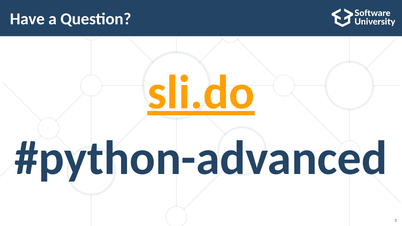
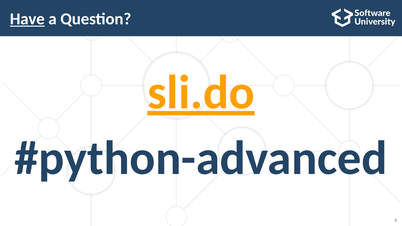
Have underline: none -> present (27, 19)
